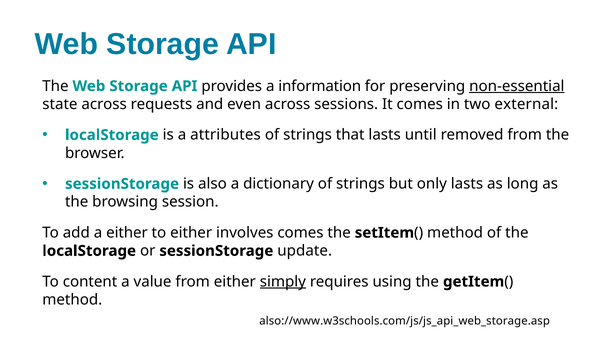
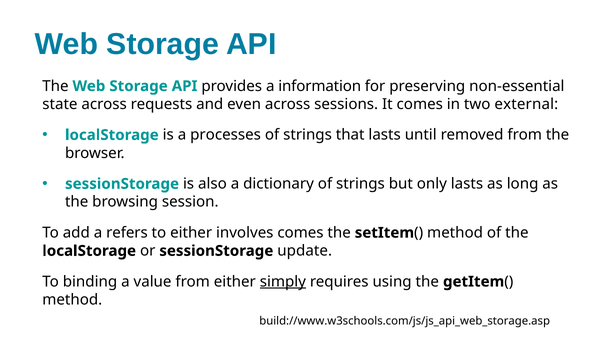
non-essential underline: present -> none (517, 86)
attributes: attributes -> processes (226, 135)
a either: either -> refers (127, 233)
content: content -> binding (90, 282)
also://www.w3schools.com/js/js_api_web_storage.asp: also://www.w3schools.com/js/js_api_web_storage.asp -> build://www.w3schools.com/js/js_api_web_storage.asp (405, 321)
